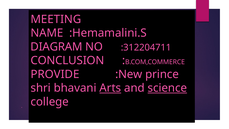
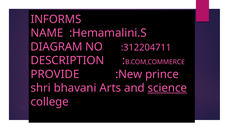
MEETING: MEETING -> INFORMS (56, 19)
CONCLUSION: CONCLUSION -> DESCRIPTION (67, 60)
Arts underline: present -> none (110, 88)
